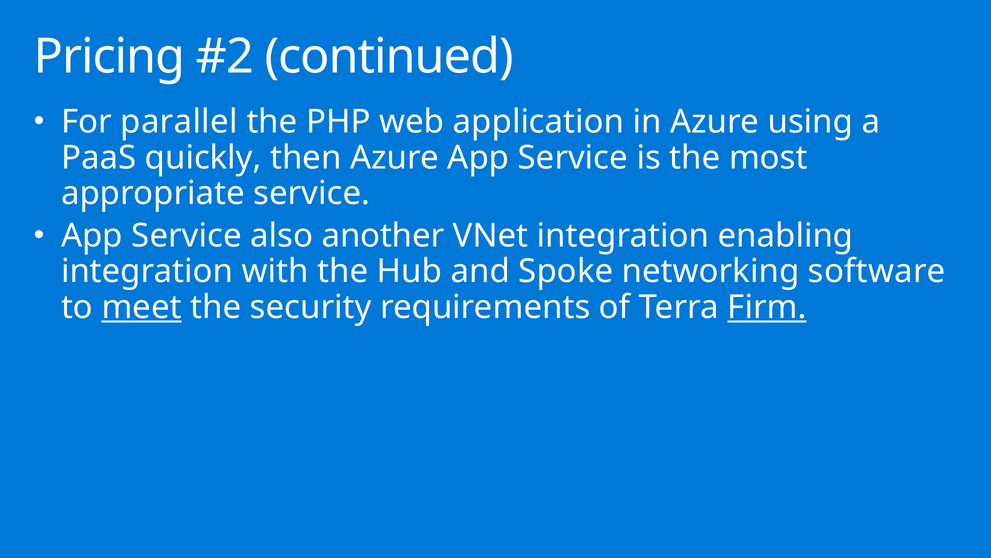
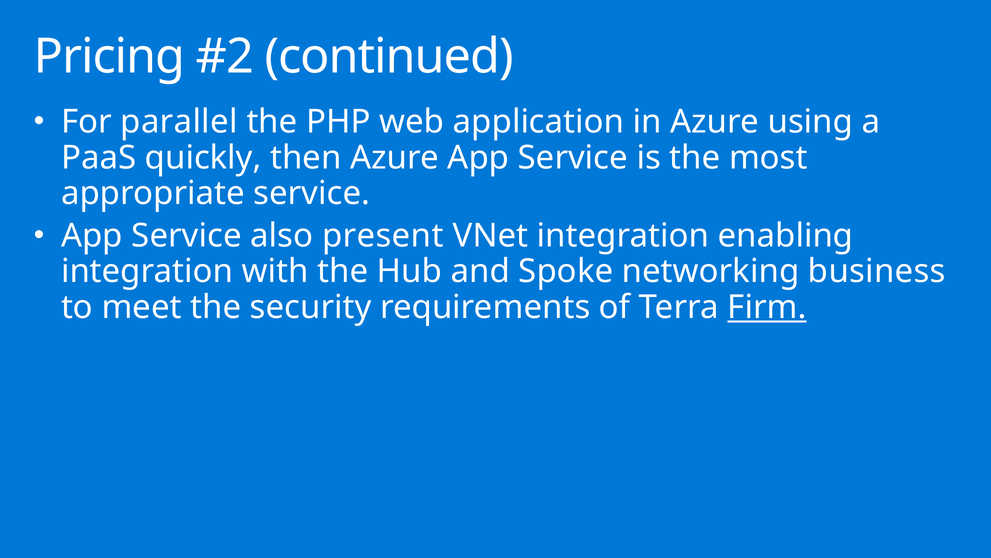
another: another -> present (383, 235)
software: software -> business (877, 271)
meet underline: present -> none (142, 307)
